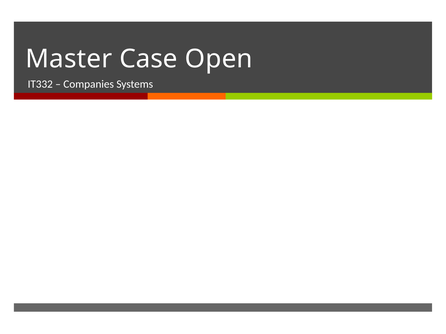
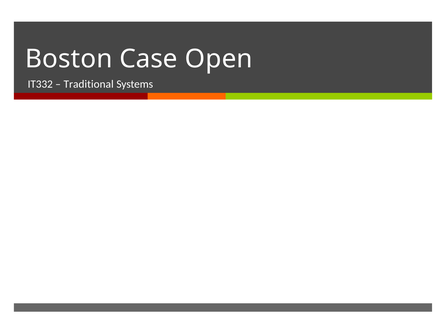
Master: Master -> Boston (69, 59)
Companies: Companies -> Traditional (89, 84)
